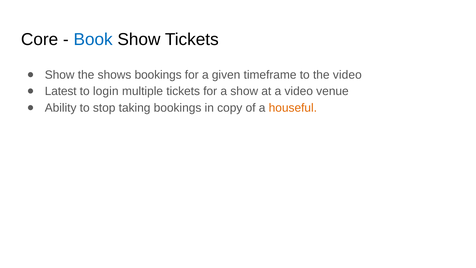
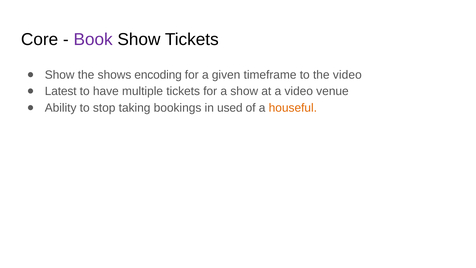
Book colour: blue -> purple (93, 39)
shows bookings: bookings -> encoding (158, 75)
login: login -> have (106, 91)
copy: copy -> used (230, 108)
